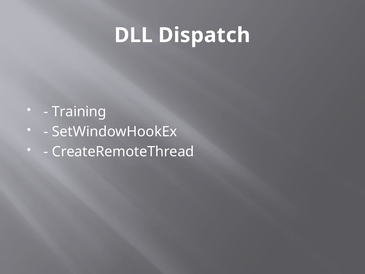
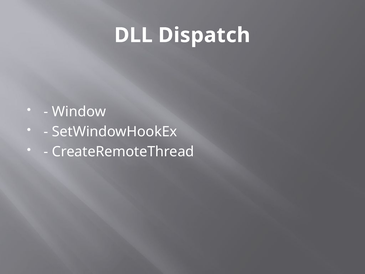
Training: Training -> Window (79, 112)
